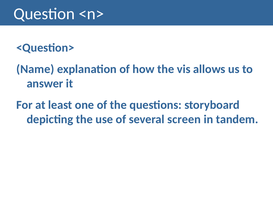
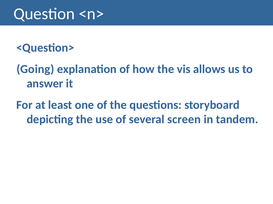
Name: Name -> Going (35, 69)
